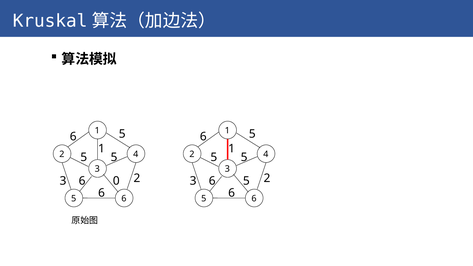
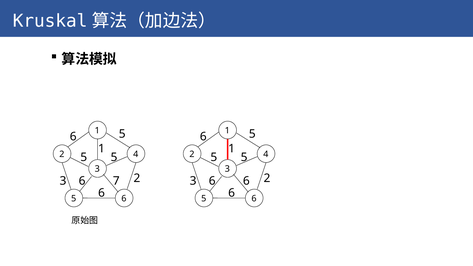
0: 0 -> 7 (116, 181)
3 5: 5 -> 6 (246, 181)
